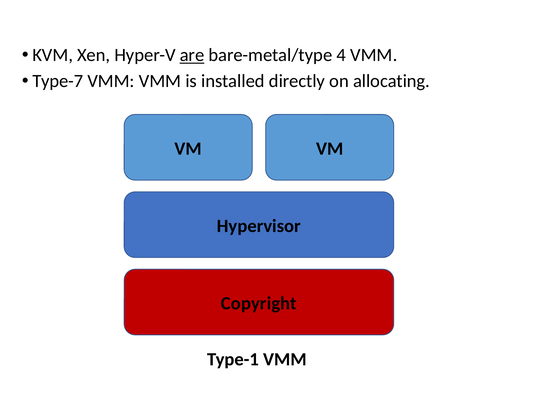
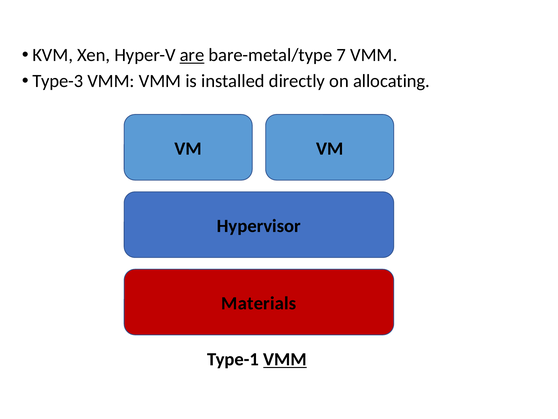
4: 4 -> 7 (341, 55)
Type-7: Type-7 -> Type-3 (58, 81)
Copyright: Copyright -> Materials (259, 303)
VMM underline: none -> present (285, 359)
